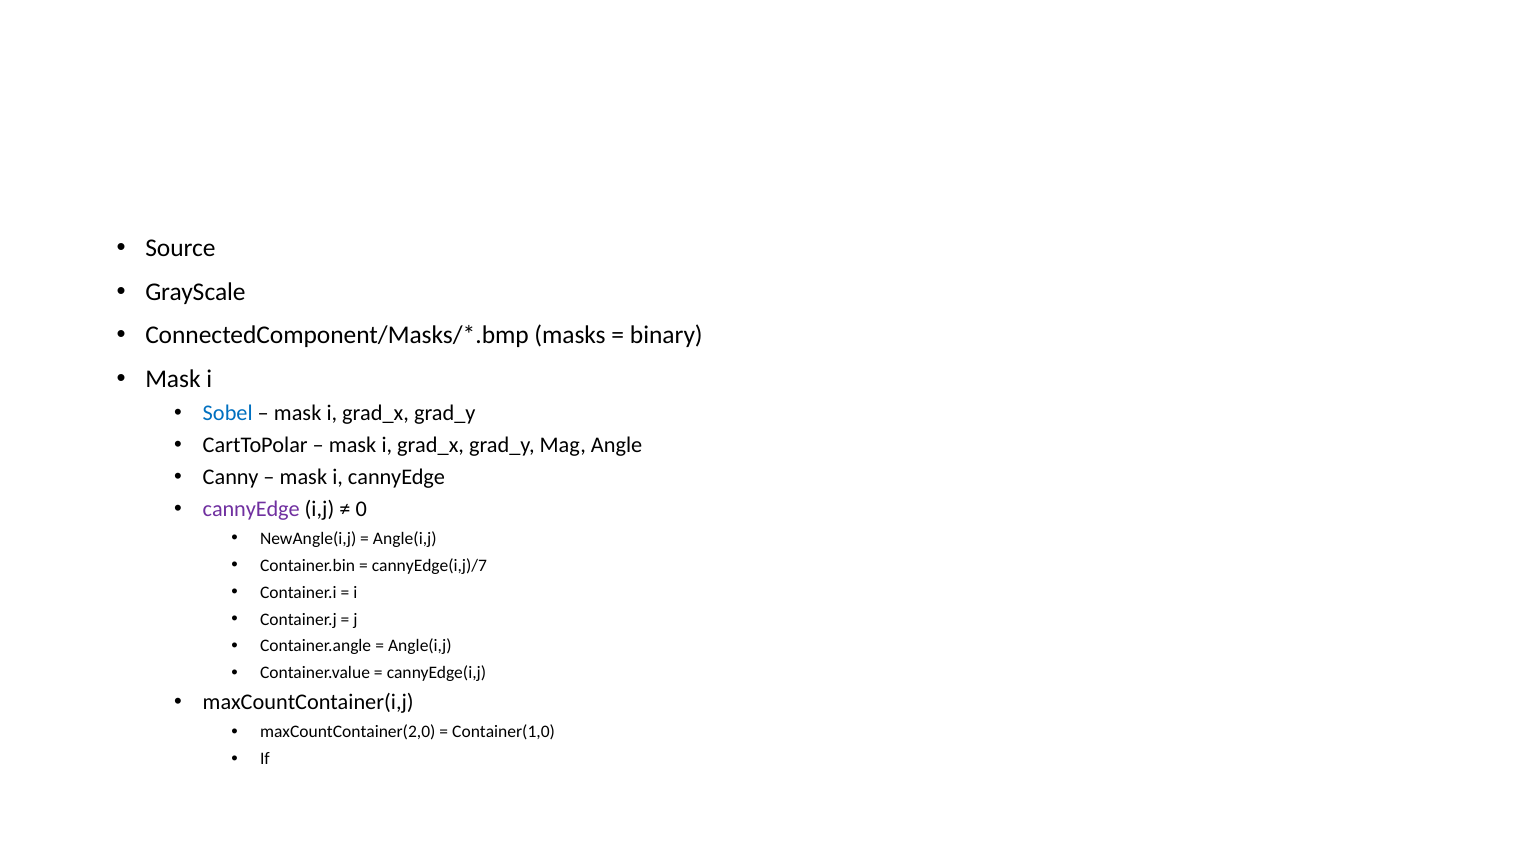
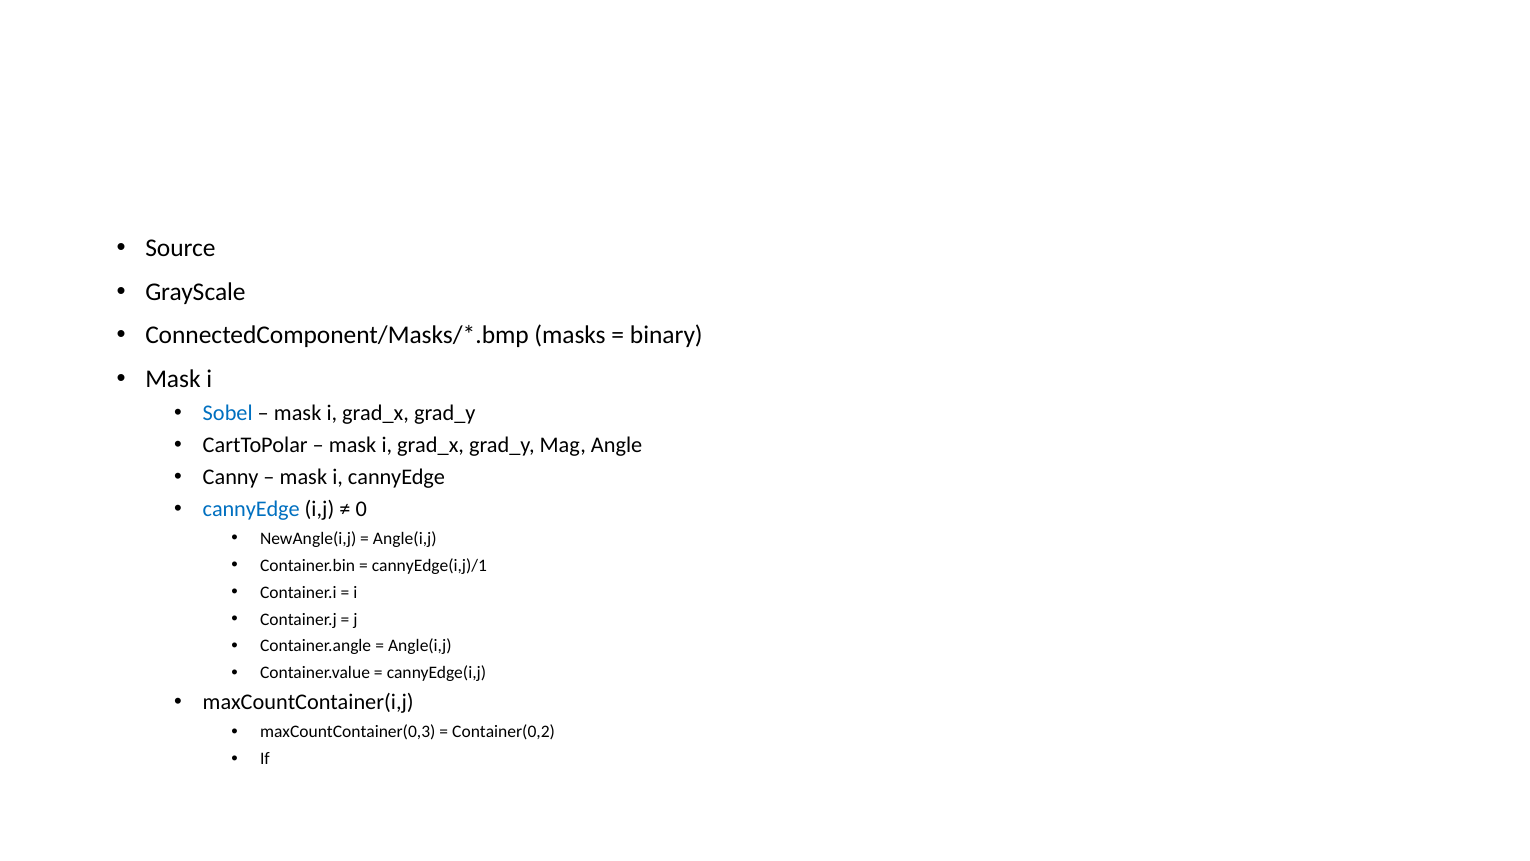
cannyEdge colour: purple -> blue (251, 509)
cannyEdge(i,j)/7: cannyEdge(i,j)/7 -> cannyEdge(i,j)/1 (429, 565)
maxCountContainer(2,0: maxCountContainer(2,0 -> maxCountContainer(0,3 (348, 732)
Container(1,0: Container(1,0 -> Container(0,2 (504, 732)
